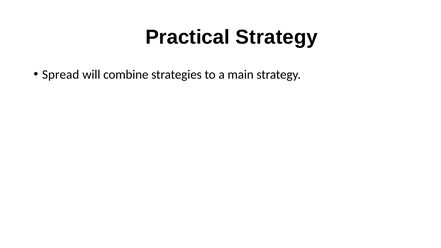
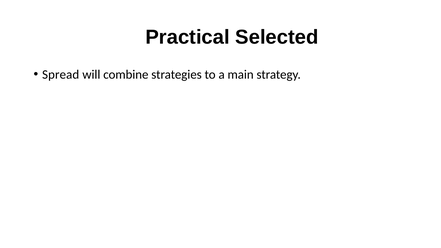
Practical Strategy: Strategy -> Selected (277, 37)
